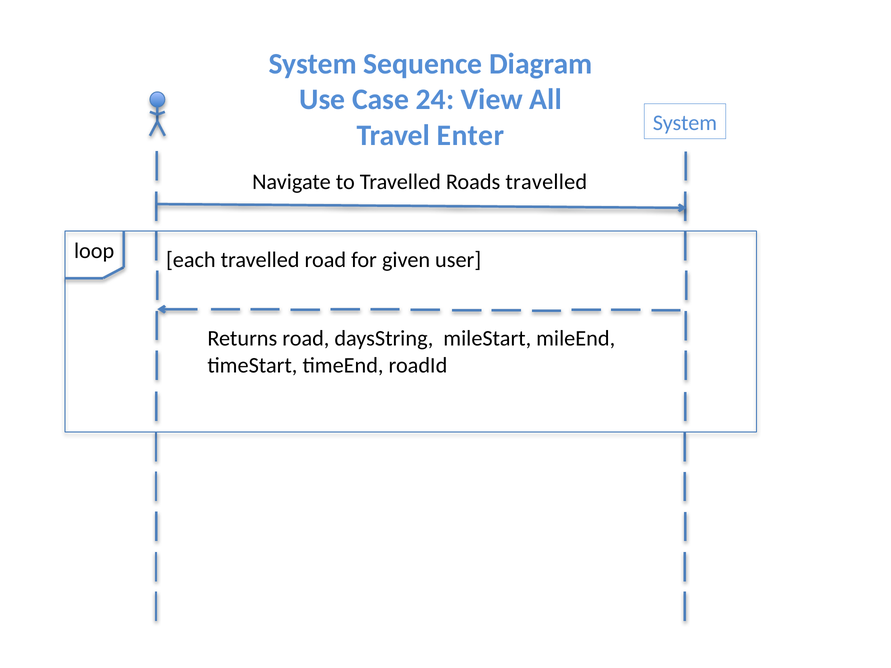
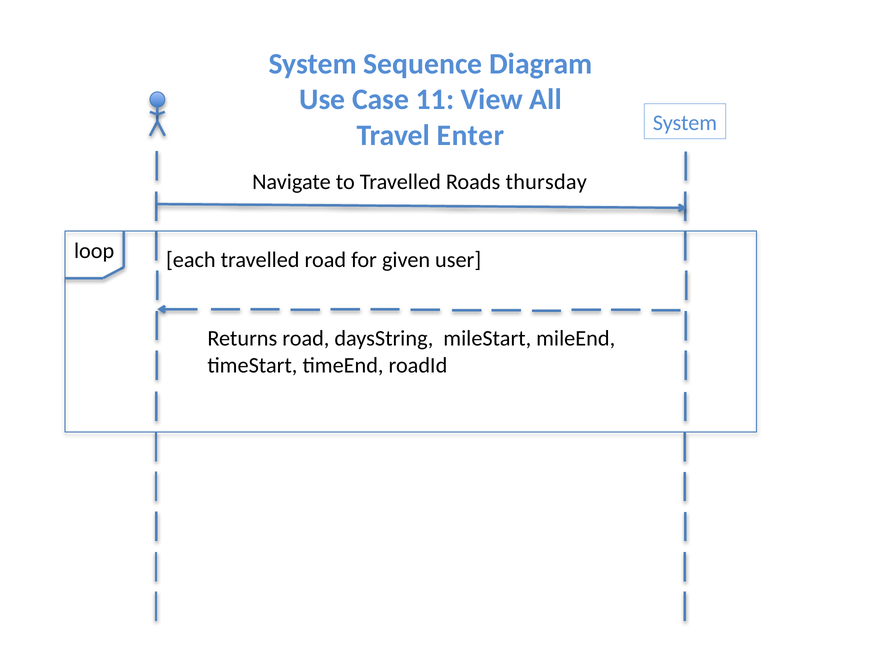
24: 24 -> 11 (435, 100)
Roads travelled: travelled -> thursday (546, 182)
